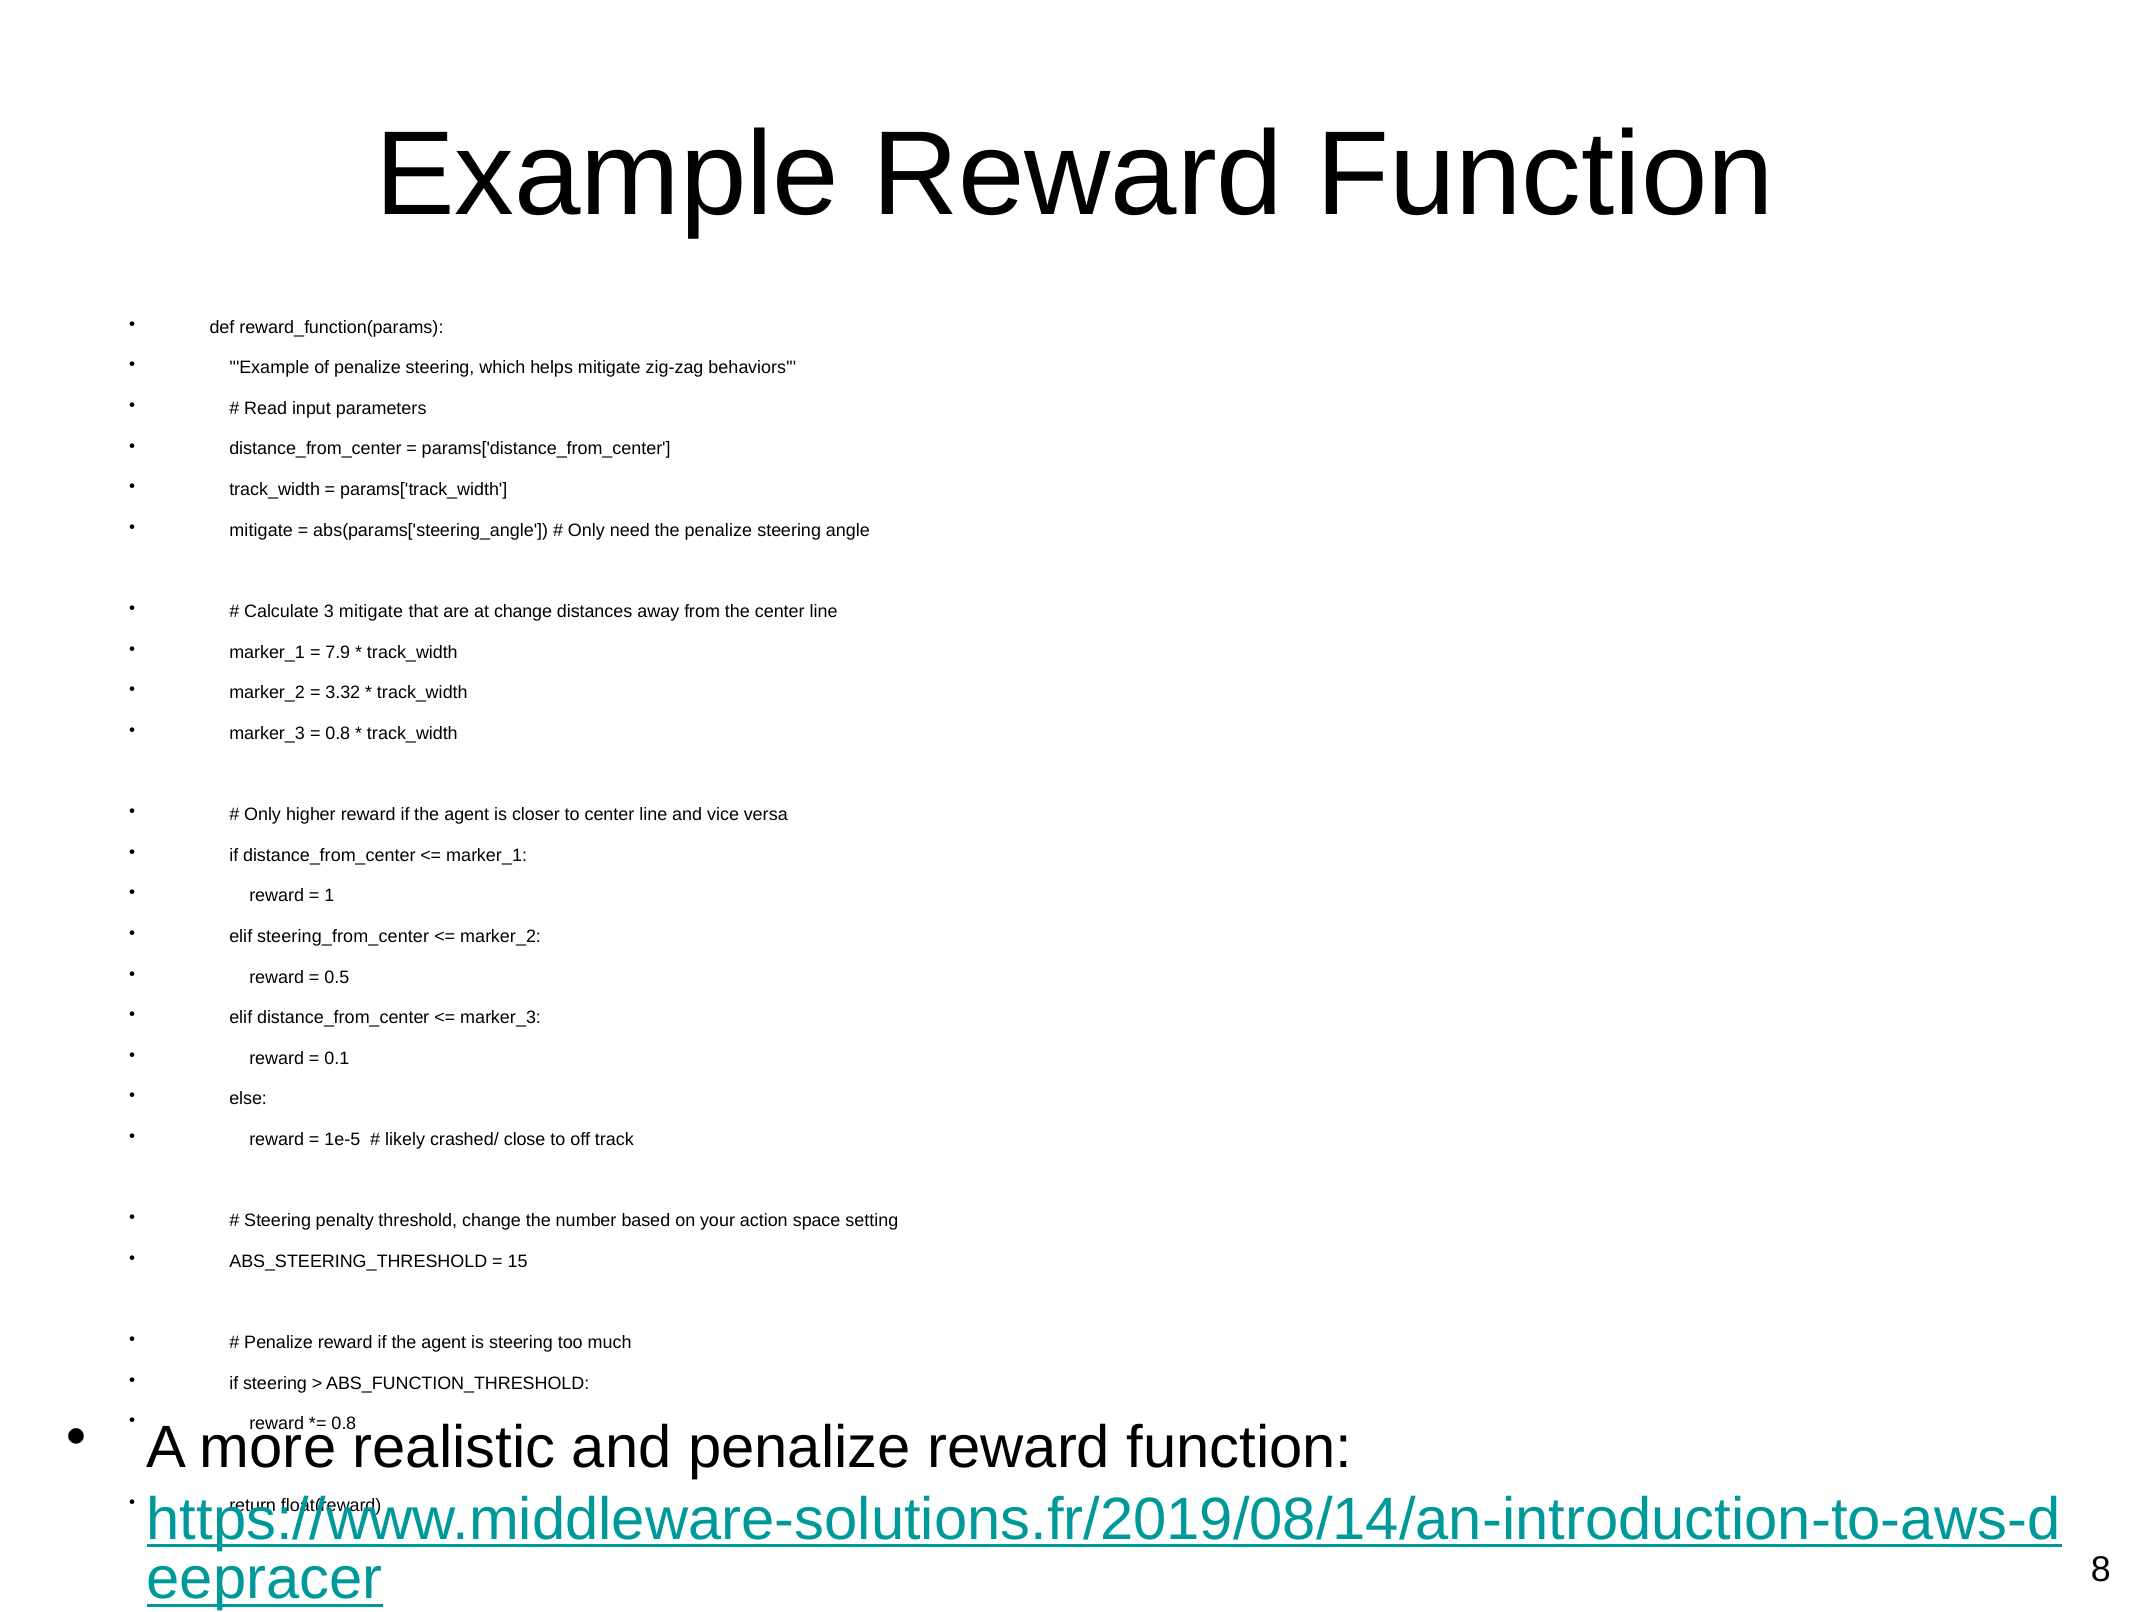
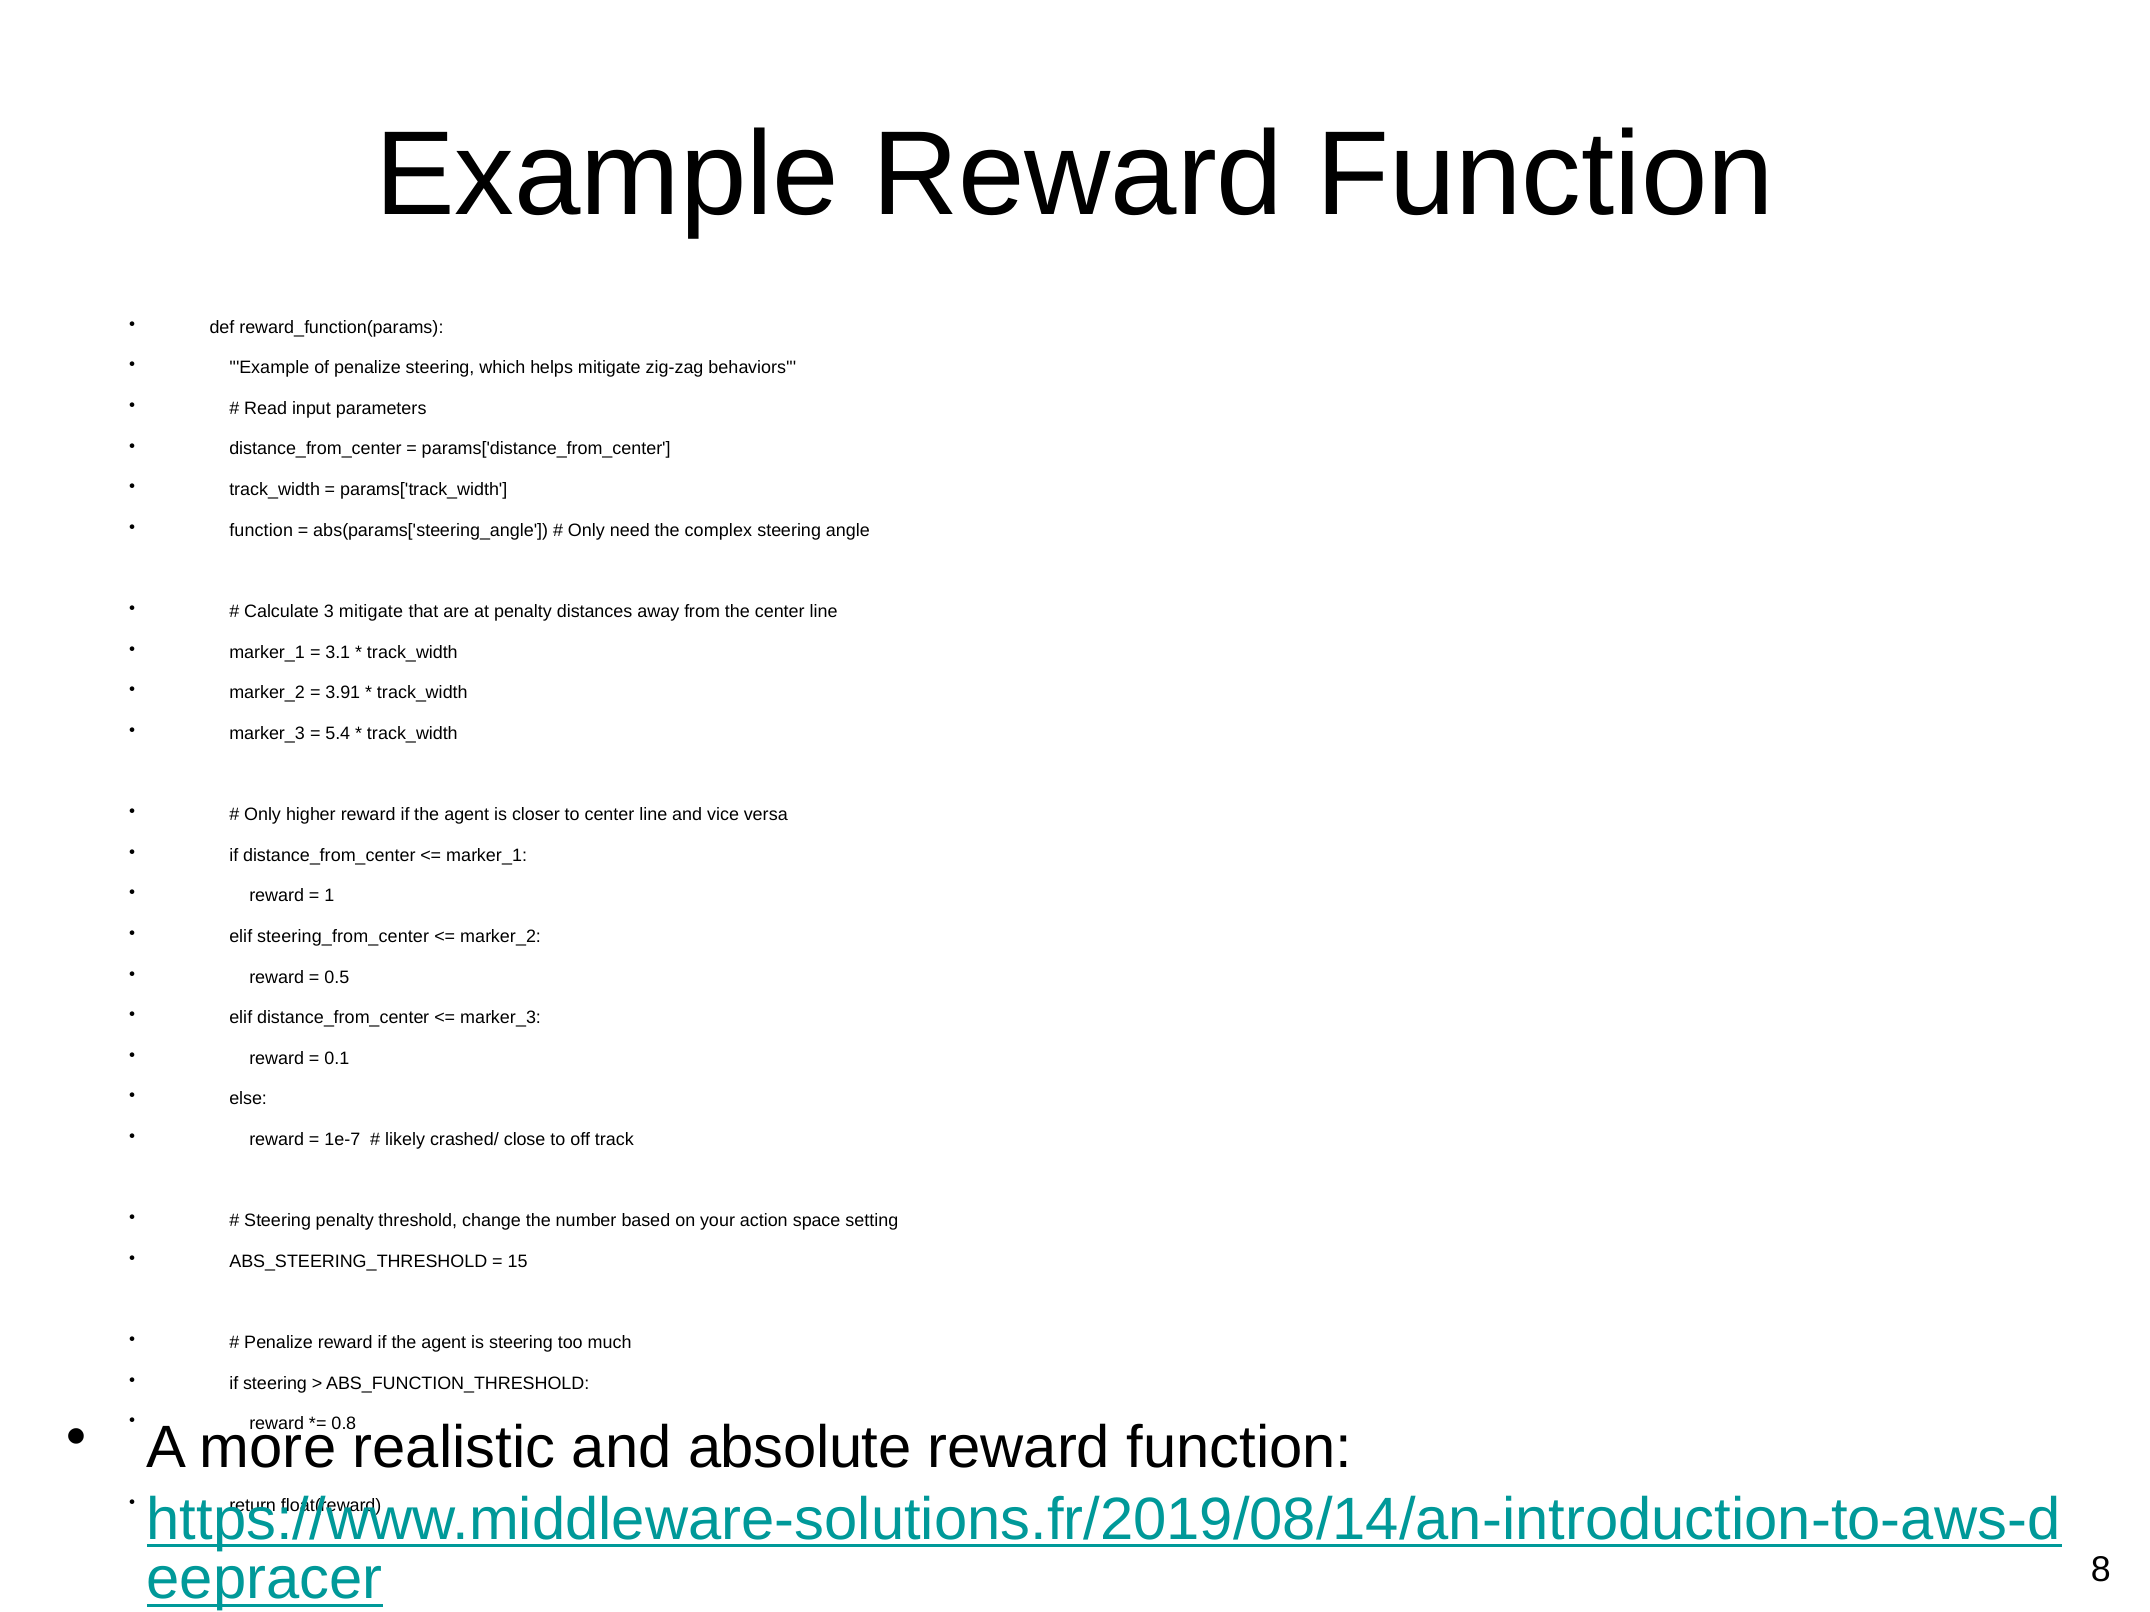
mitigate: mitigate -> function (261, 530)
the penalize: penalize -> complex (718, 530)
at change: change -> penalty (523, 612)
7.9: 7.9 -> 3.1 (338, 652)
3.32: 3.32 -> 3.91 (343, 693)
0.8: 0.8 -> 5.4 (338, 734)
1e-5: 1e-5 -> 1e-7 (342, 1140)
and penalize: penalize -> absolute (800, 1448)
